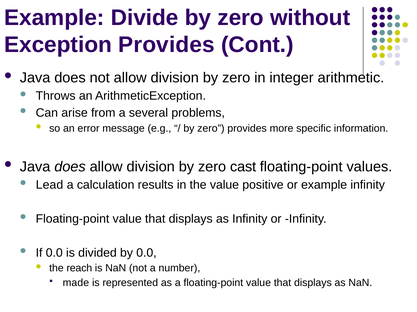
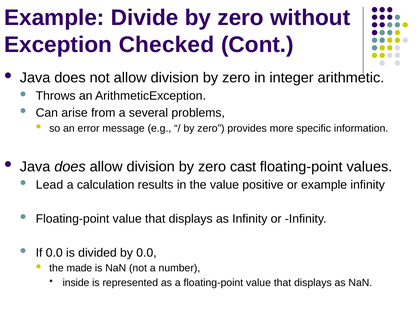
Exception Provides: Provides -> Checked (166, 45)
reach: reach -> made (79, 269)
made: made -> inside (76, 283)
